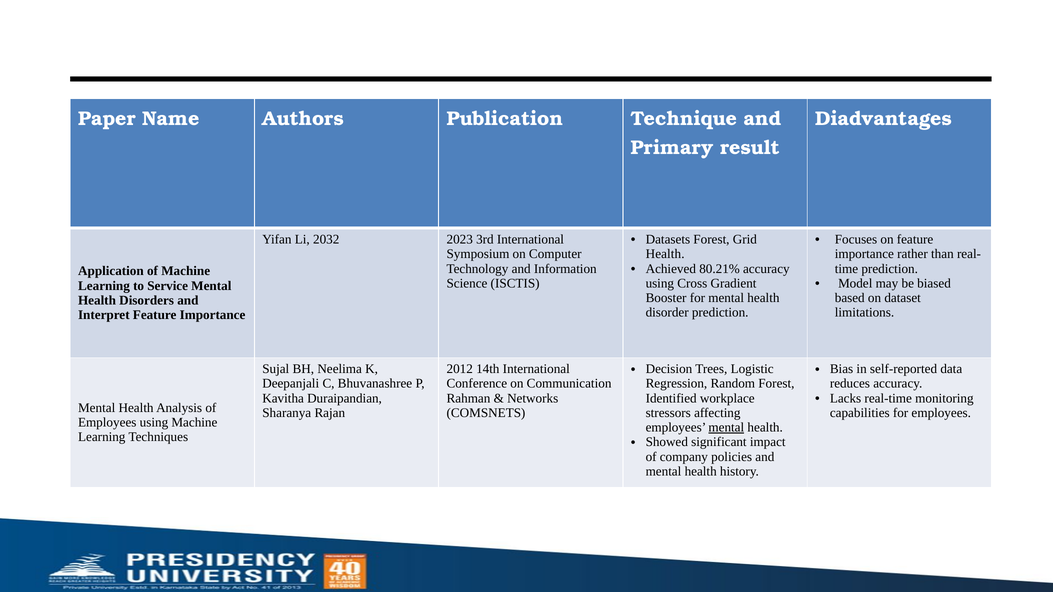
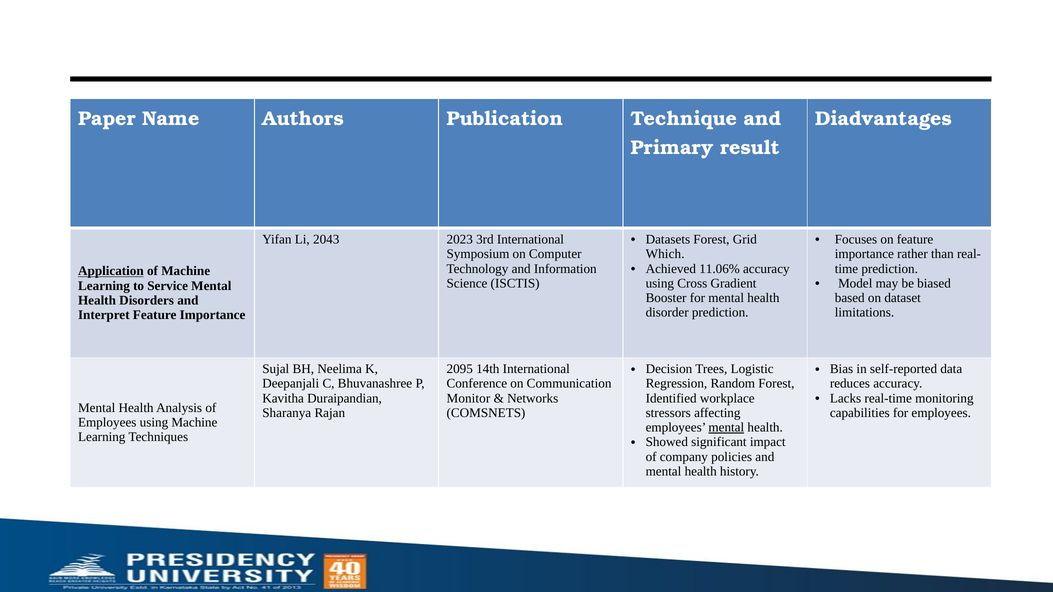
2032: 2032 -> 2043 (326, 240)
Health: Health -> Which (665, 254)
80.21%: 80.21% -> 11.06% (720, 269)
Application underline: none -> present (111, 271)
2012: 2012 -> 2095 (460, 369)
Rahman: Rahman -> Monitor (468, 398)
